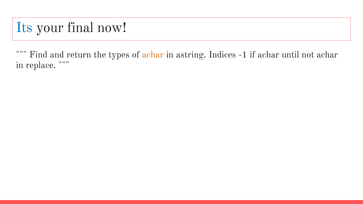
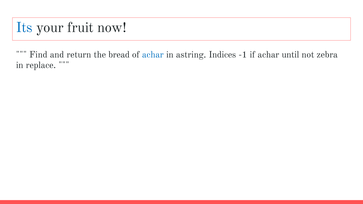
final: final -> fruit (81, 27)
types: types -> bread (119, 55)
achar colour: orange -> blue (153, 55)
not achar: achar -> zebra (327, 55)
